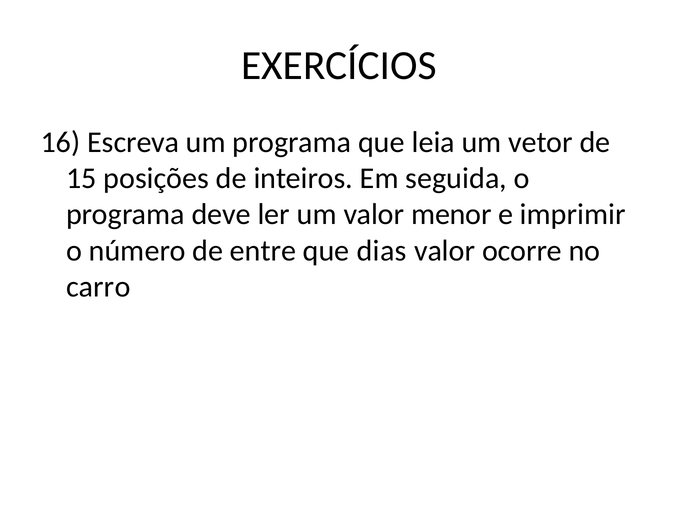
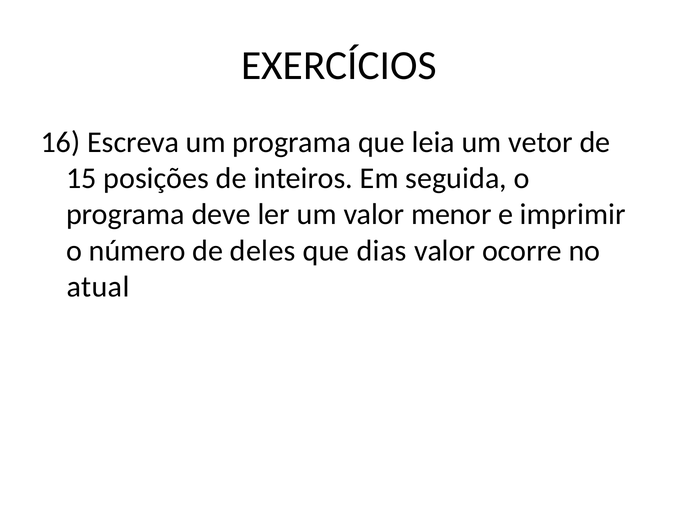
entre: entre -> deles (263, 251)
carro: carro -> atual (98, 287)
